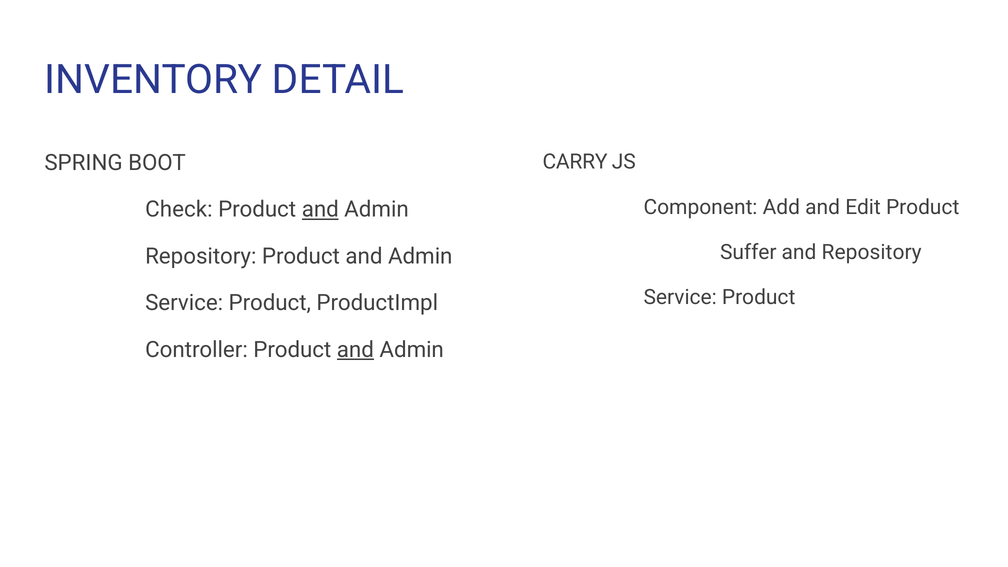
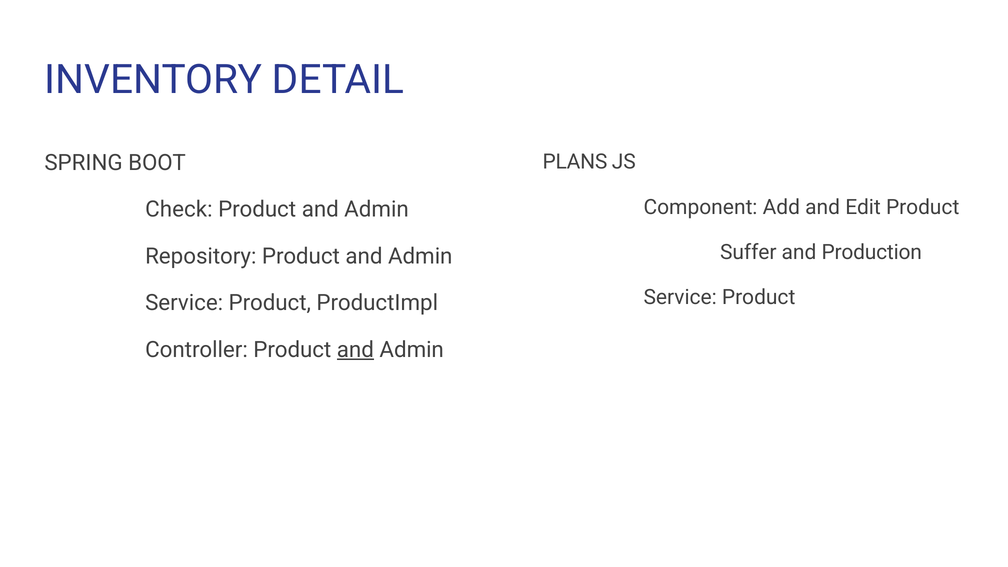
CARRY: CARRY -> PLANS (575, 162)
and underline: present -> none (320, 210)
and Repository: Repository -> Production (872, 252)
